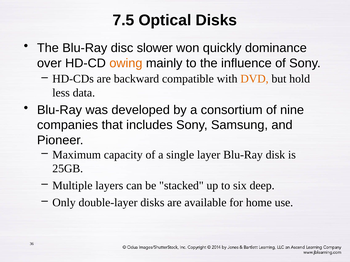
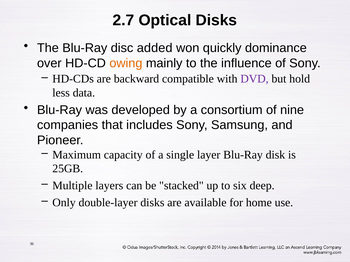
7.5: 7.5 -> 2.7 (123, 20)
slower: slower -> added (155, 48)
DVD colour: orange -> purple (254, 79)
